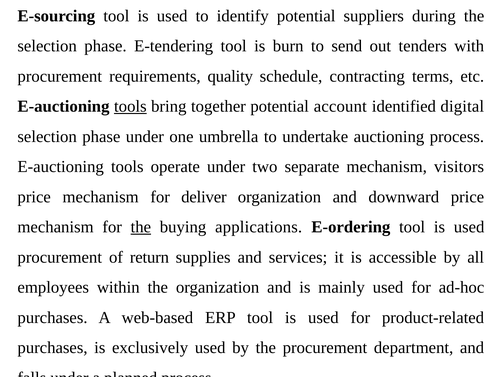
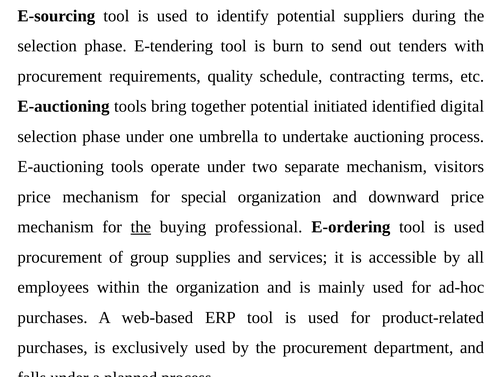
tools underline: present -> none (130, 106)
account: account -> initiated (340, 106)
deliver: deliver -> special (204, 197)
applications: applications -> professional (259, 227)
return: return -> group (149, 257)
